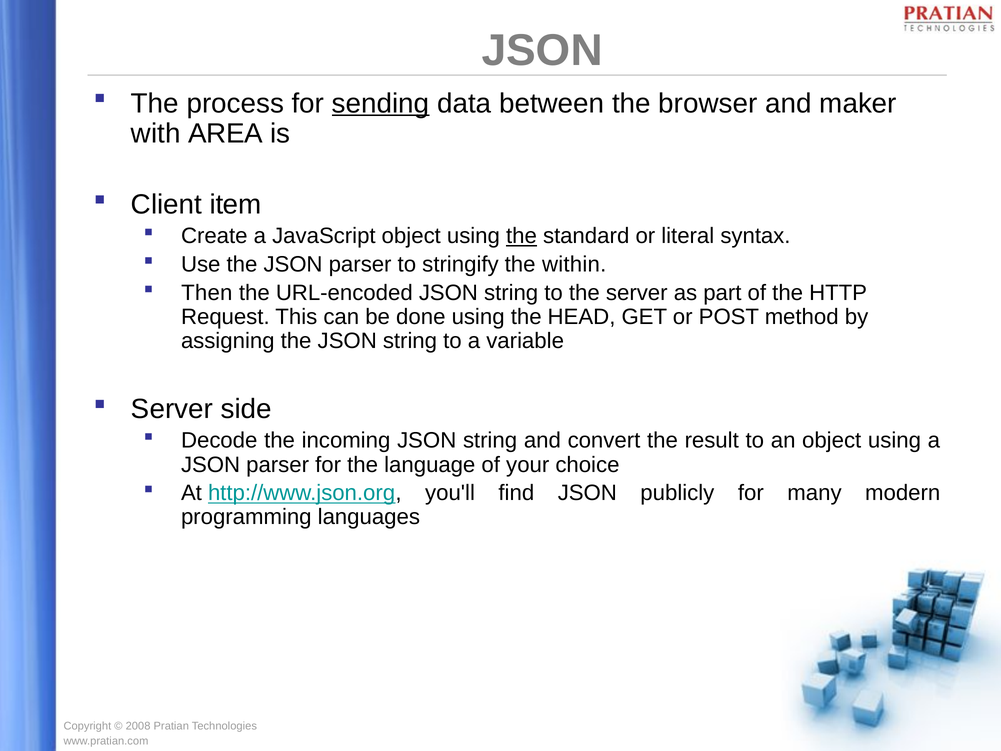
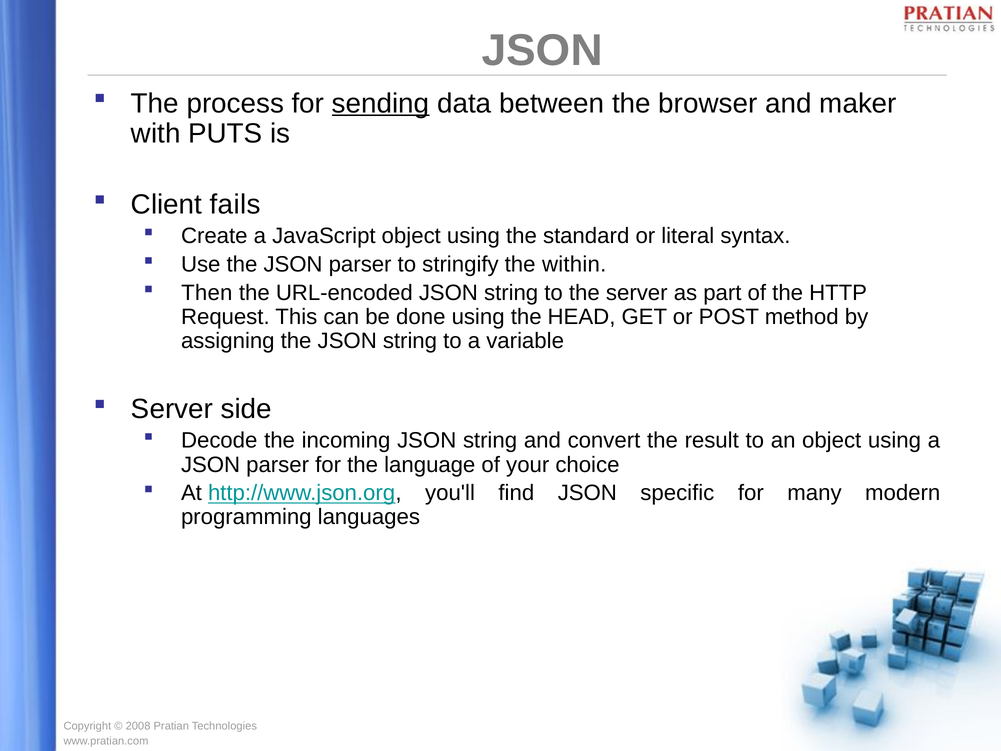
AREA: AREA -> PUTS (225, 133)
item: item -> fails (235, 204)
the underline: present -> none (521, 236)
publicly: publicly -> specific (677, 493)
